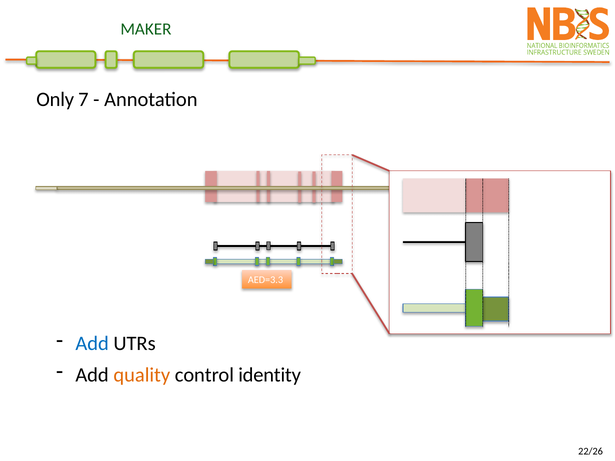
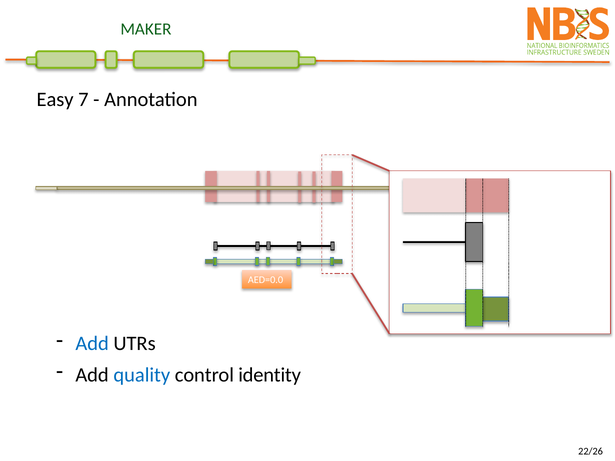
Only: Only -> Easy (55, 99)
AED=3.3: AED=3.3 -> AED=0.0 (265, 280)
quality colour: orange -> blue (142, 375)
